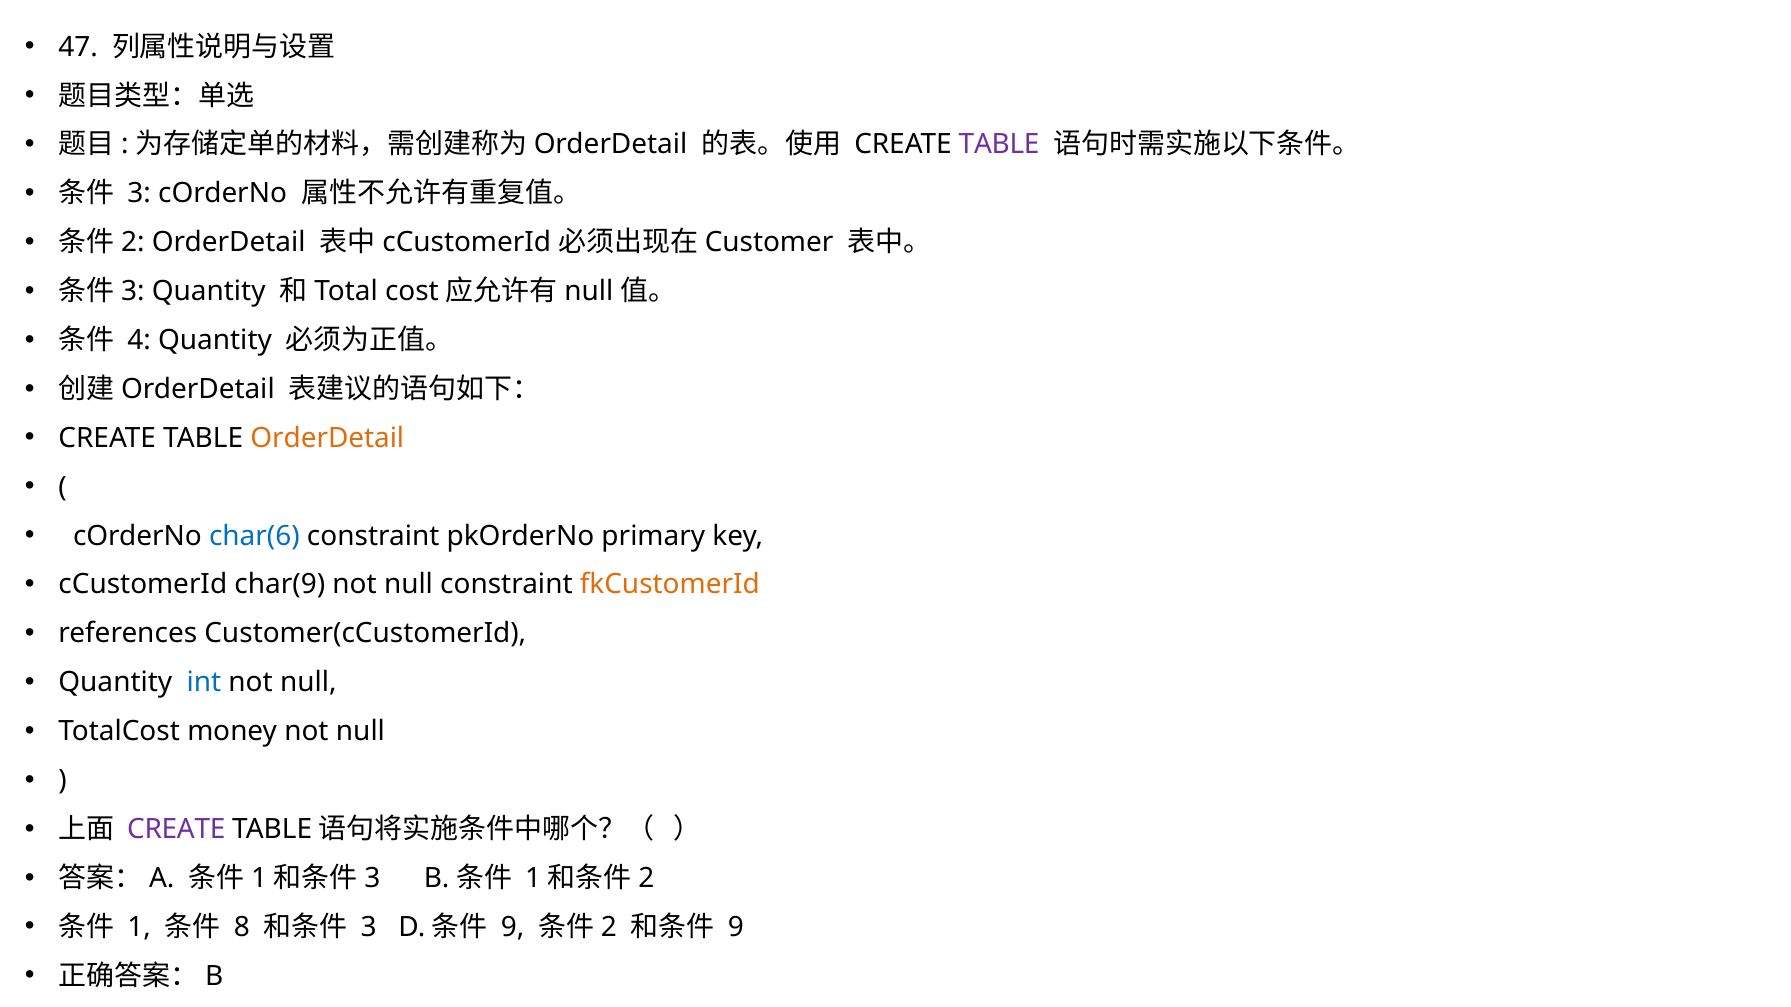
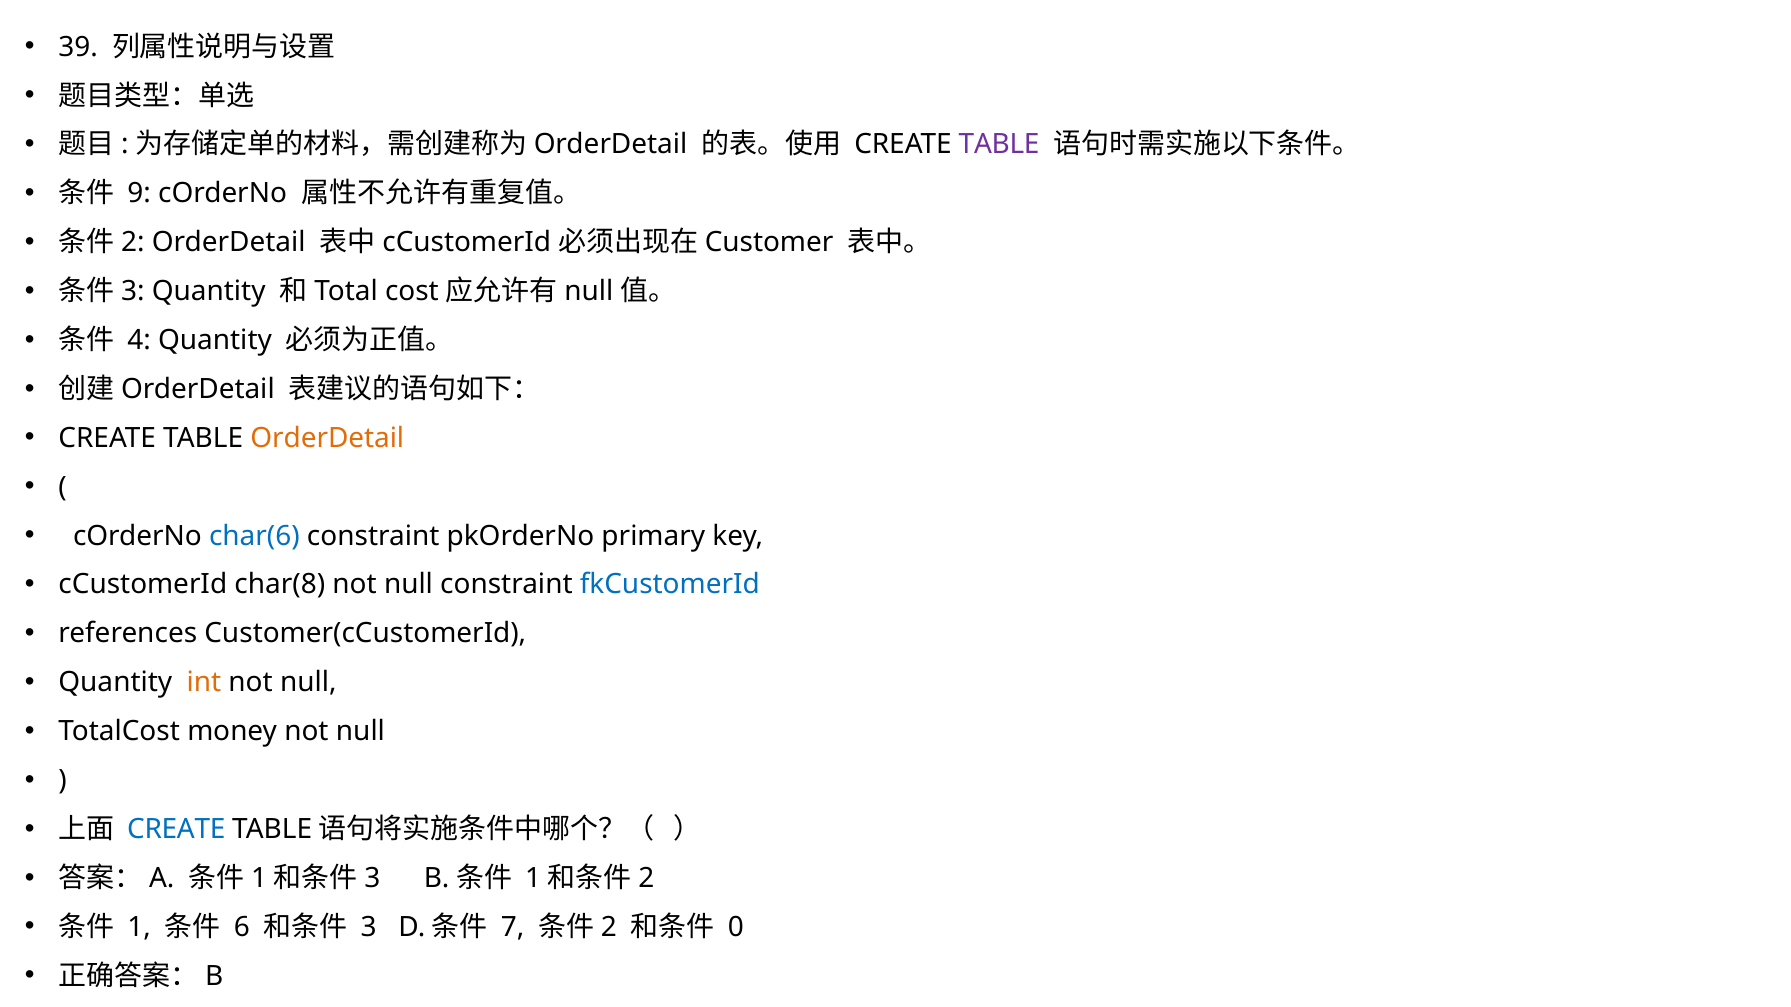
47: 47 -> 39 (78, 47)
3: 3 -> 9 (139, 194)
char(9: char(9 -> char(8 (280, 585)
fkCustomerId colour: orange -> blue (670, 585)
int colour: blue -> orange (204, 683)
CREATE colour: purple -> blue (176, 830)
8: 8 -> 6 (242, 927)
9: 9 -> 7 (513, 927)
9: 9 -> 0 (736, 927)
